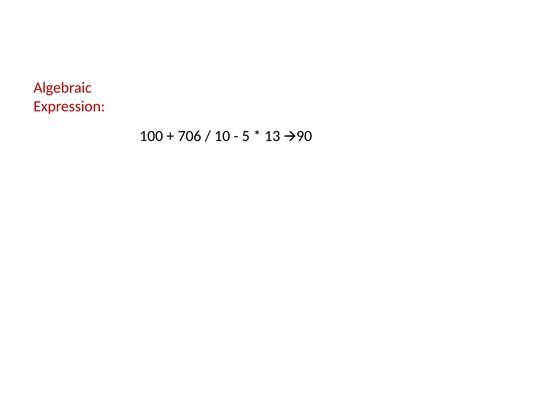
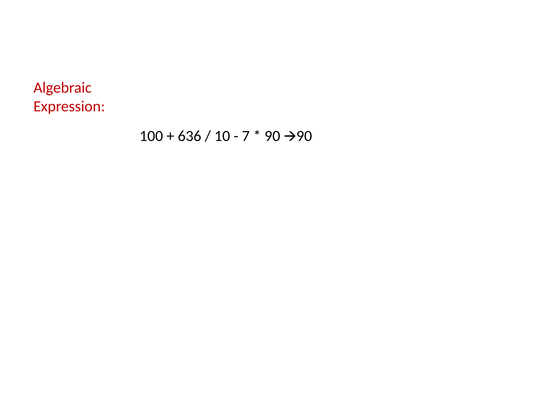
706: 706 -> 636 (190, 136)
5: 5 -> 7 (246, 136)
13: 13 -> 90 (272, 136)
